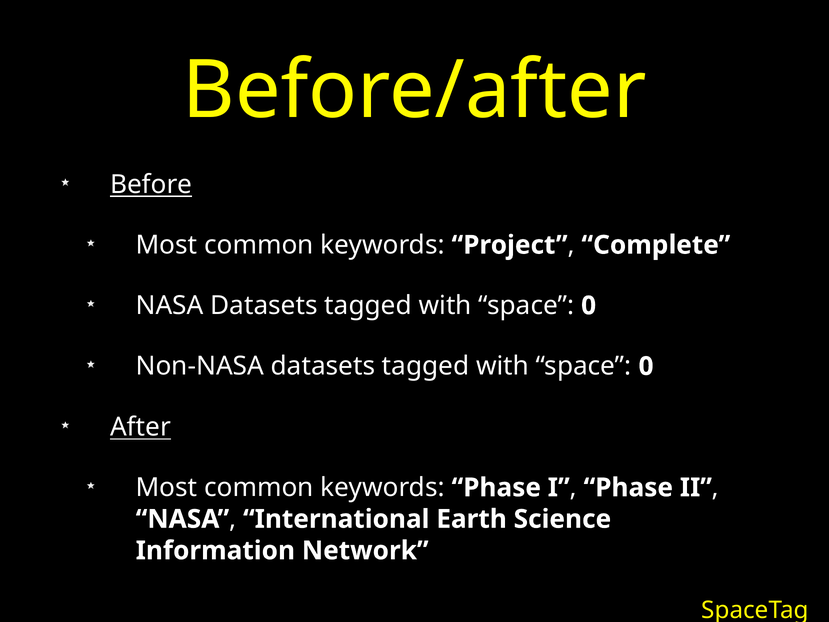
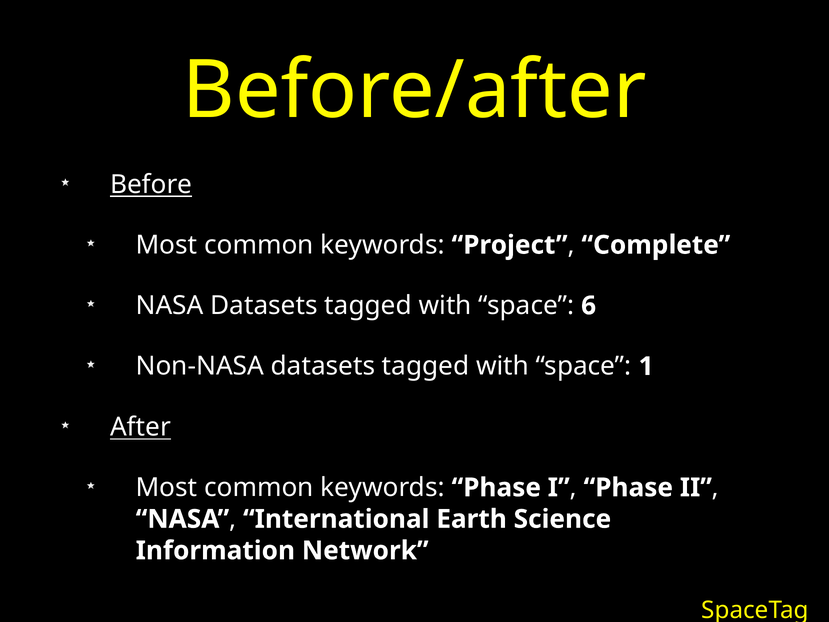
0: 0 -> 6 (589, 306)
0: 0 -> 1 (646, 366)
